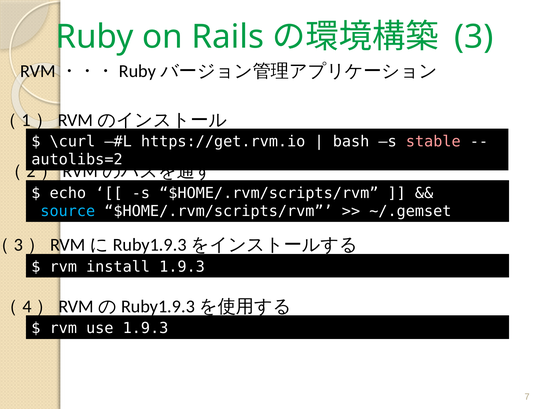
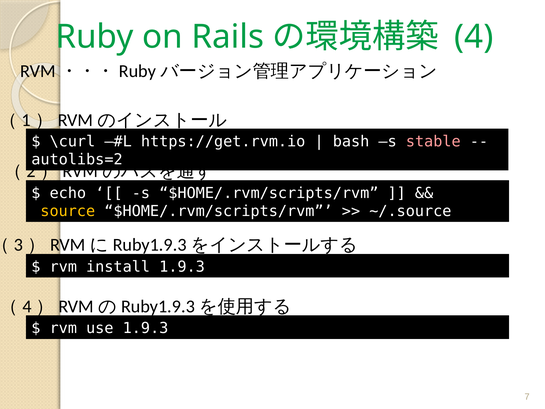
3: 3 -> 4 (474, 37)
source colour: light blue -> yellow (68, 211)
~/.gemset: ~/.gemset -> ~/.source (410, 211)
